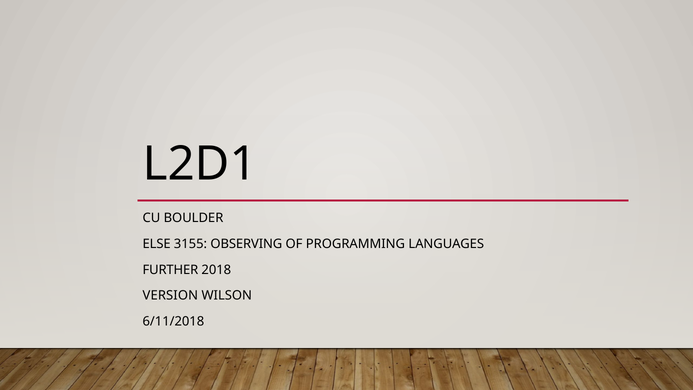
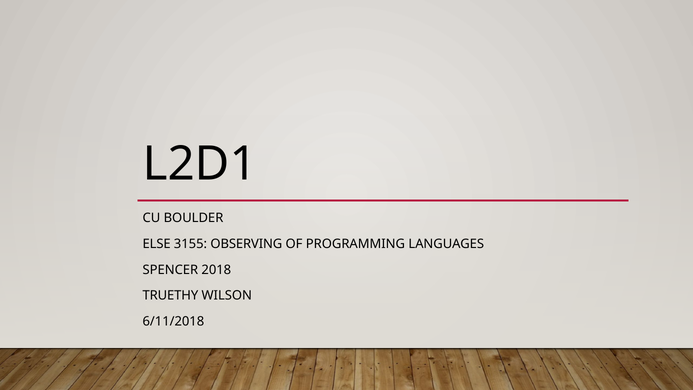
FURTHER: FURTHER -> SPENCER (170, 270)
VERSION: VERSION -> TRUETHY (170, 296)
